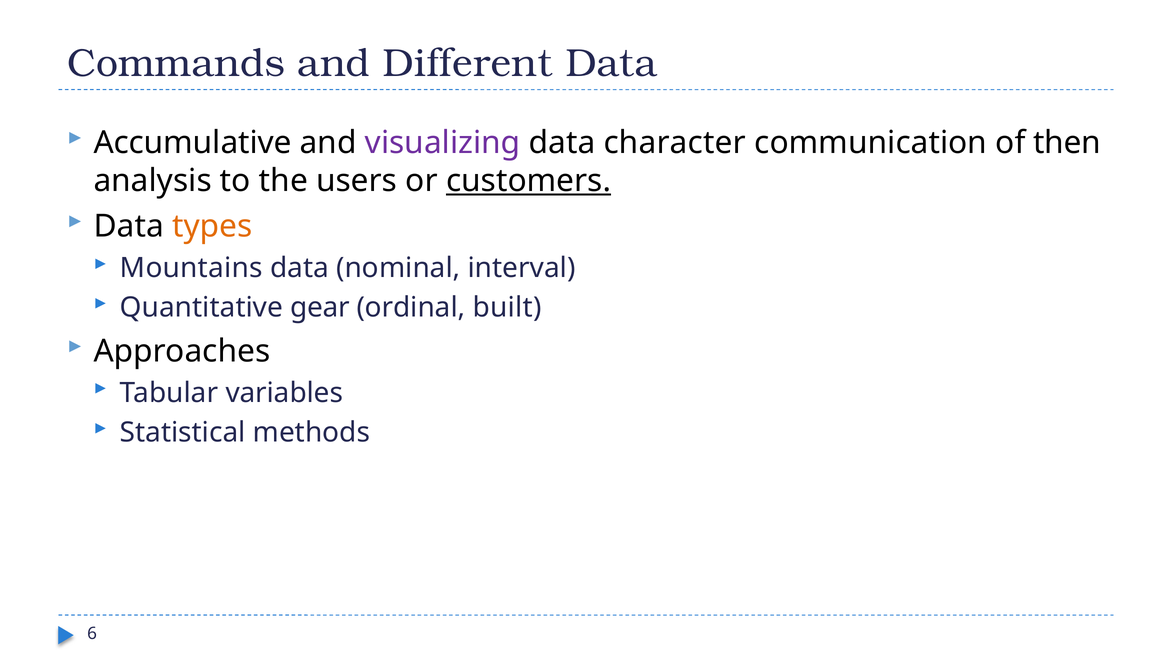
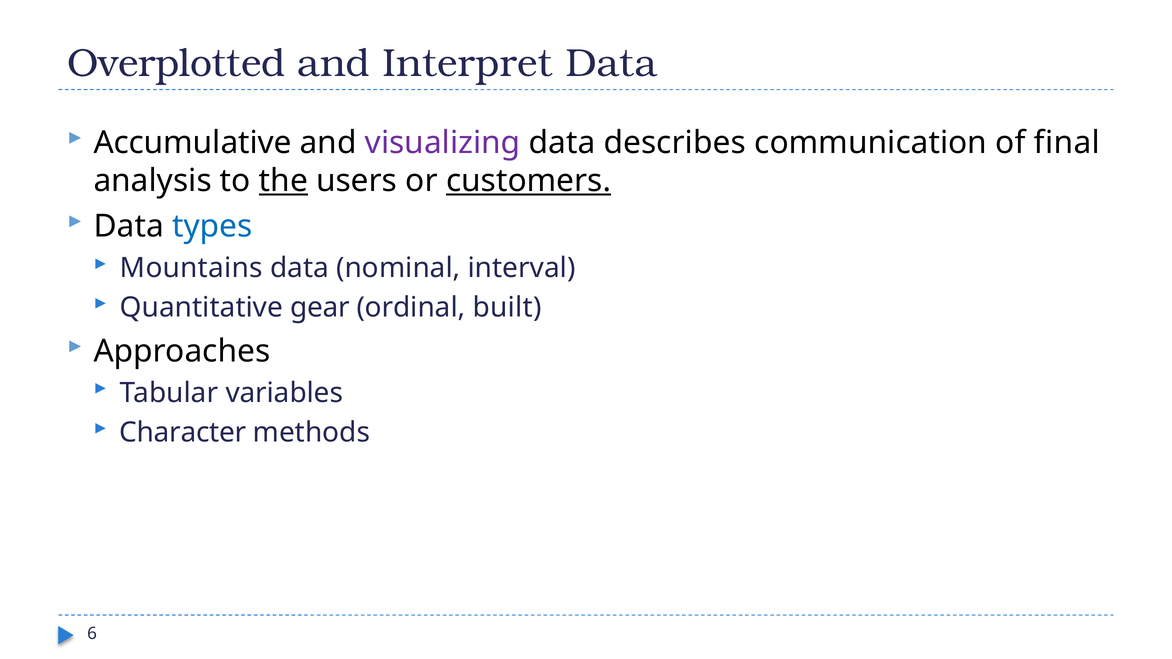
Commands: Commands -> Overplotted (176, 63)
Different: Different -> Interpret (468, 63)
character: character -> describes (675, 143)
then: then -> final (1067, 143)
the underline: none -> present (283, 181)
types colour: orange -> blue (212, 226)
Statistical: Statistical -> Character (183, 433)
